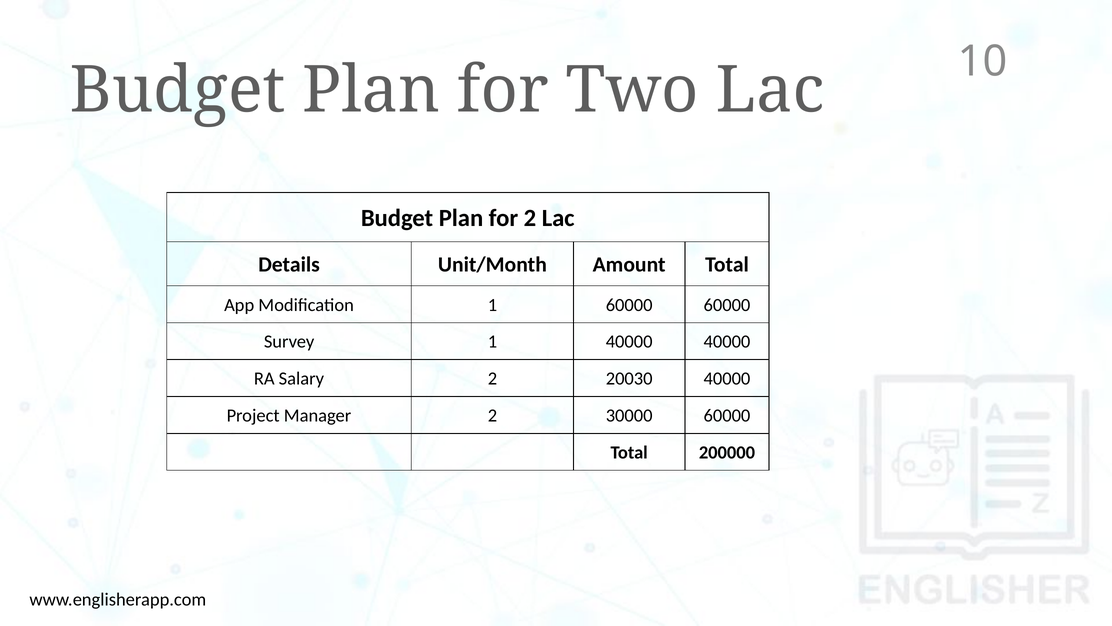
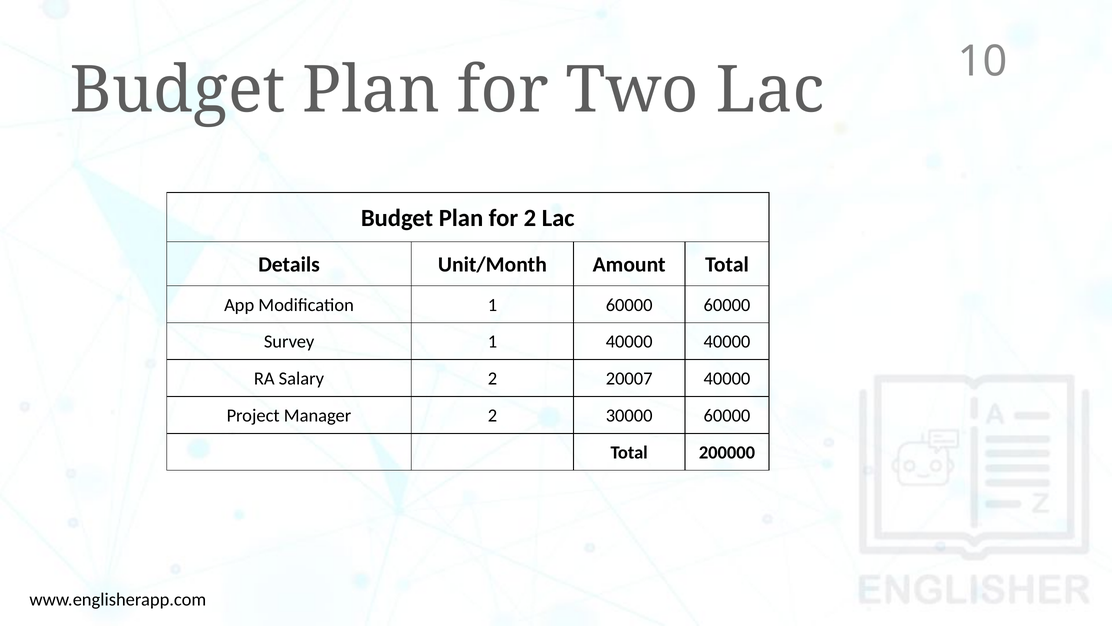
20030: 20030 -> 20007 (629, 378)
